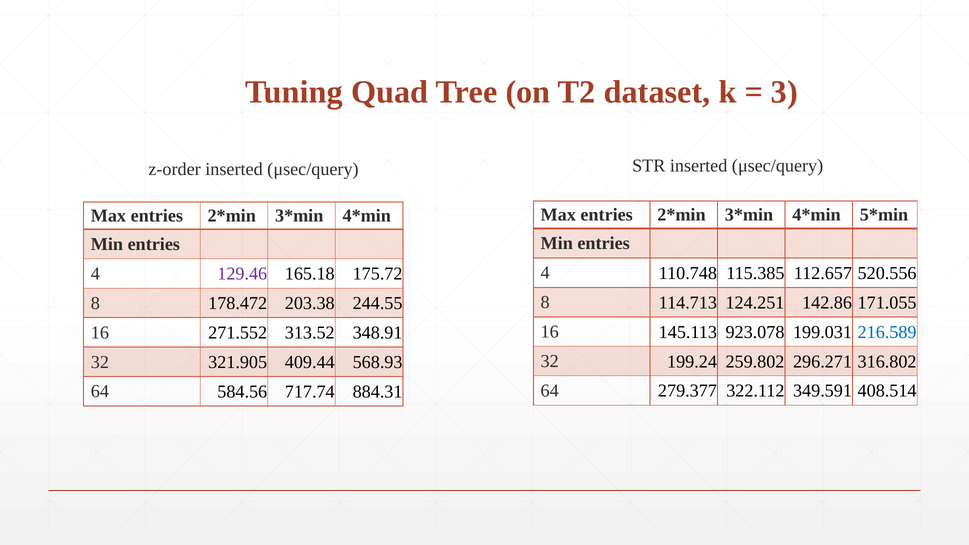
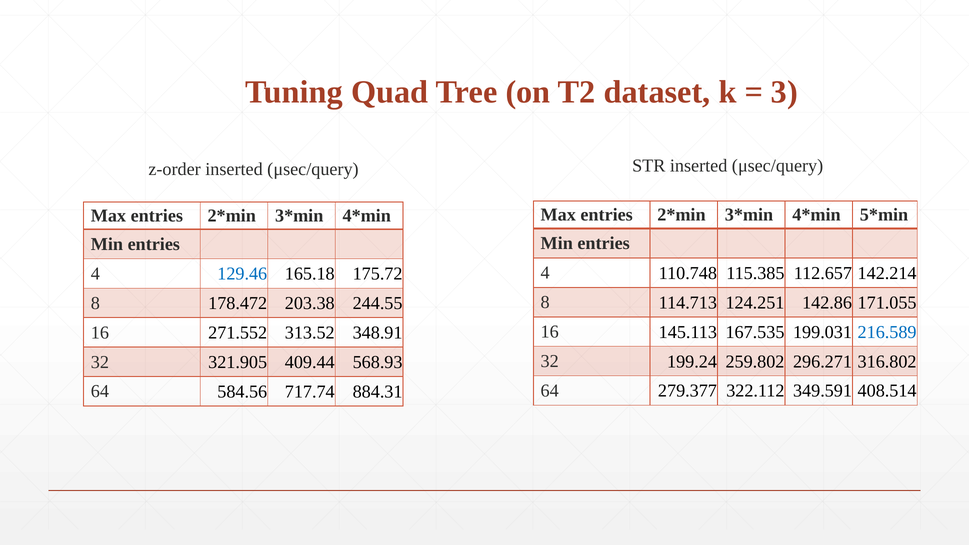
520.556: 520.556 -> 142.214 (887, 273)
129.46 colour: purple -> blue (242, 274)
923.078: 923.078 -> 167.535 (755, 332)
